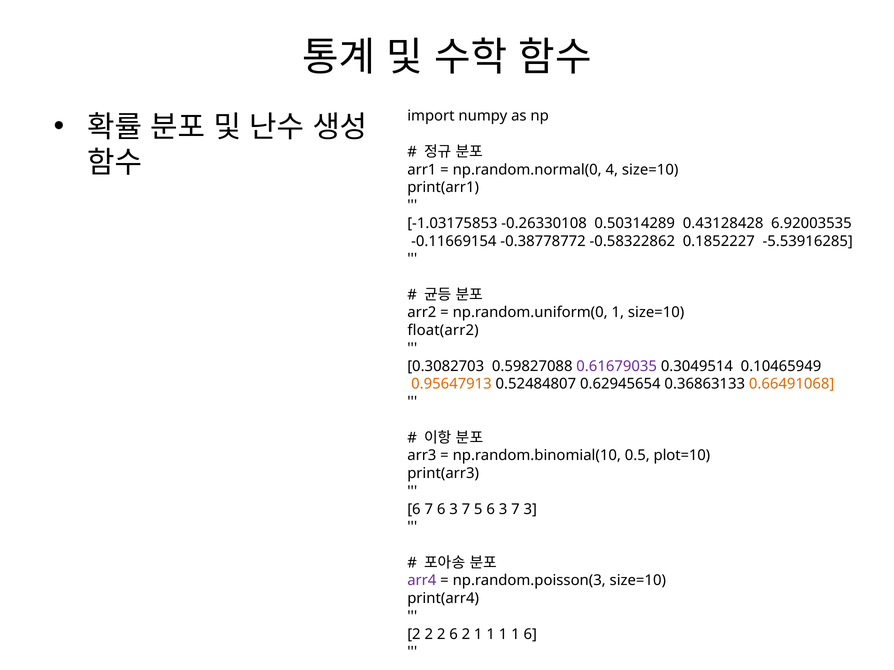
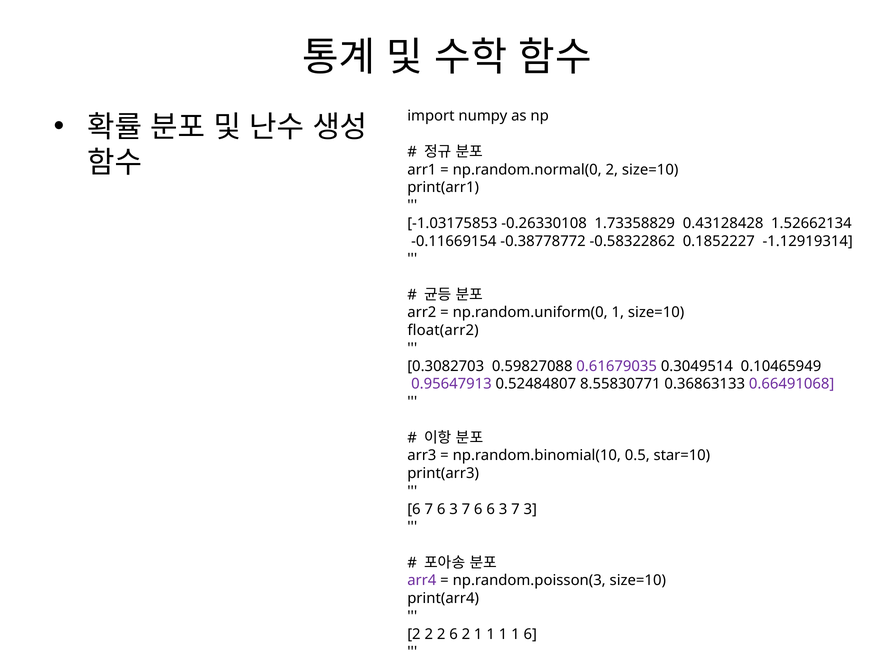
np.random.normal(0 4: 4 -> 2 (612, 170)
0.50314289: 0.50314289 -> 1.73358829 (635, 223)
6.92003535: 6.92003535 -> 1.52662134 (811, 223)
-5.53916285: -5.53916285 -> -1.12919314 (808, 241)
0.95647913 colour: orange -> purple (451, 384)
0.62945654: 0.62945654 -> 8.55830771 (620, 384)
0.66491068 colour: orange -> purple (792, 384)
plot=10: plot=10 -> star=10 (682, 456)
3 7 5: 5 -> 6 (478, 509)
